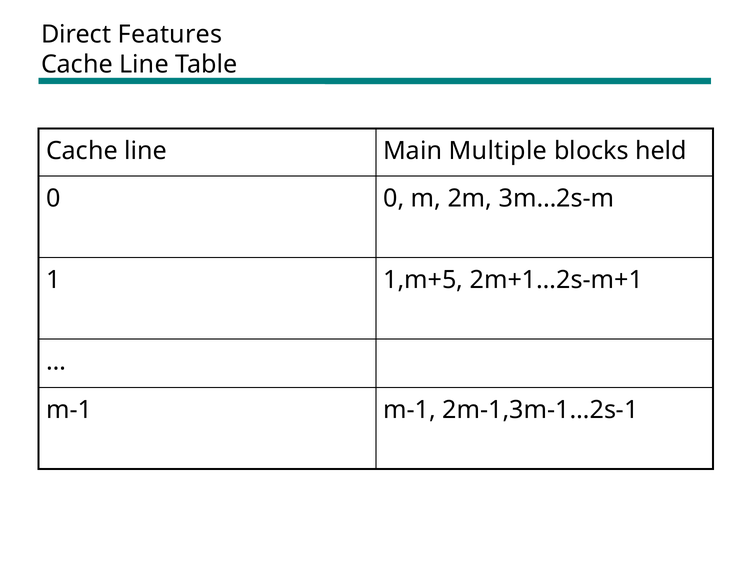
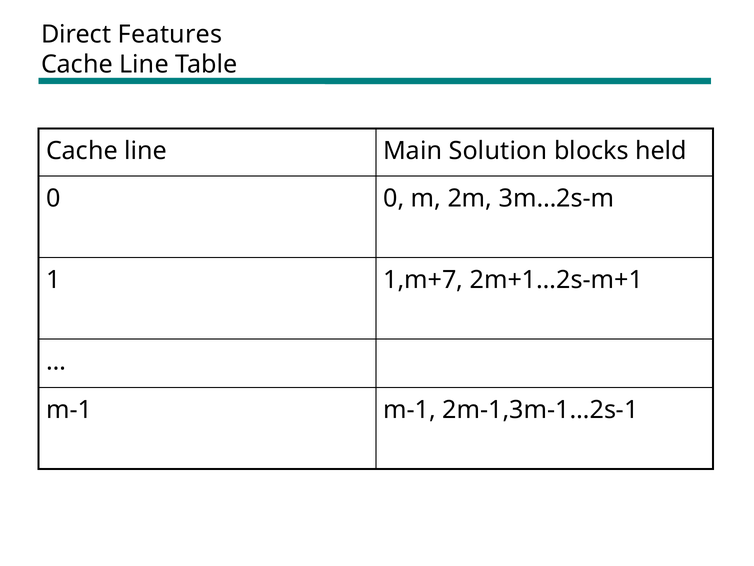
Multiple: Multiple -> Solution (498, 151)
1,m+5: 1,m+5 -> 1,m+7 (423, 280)
